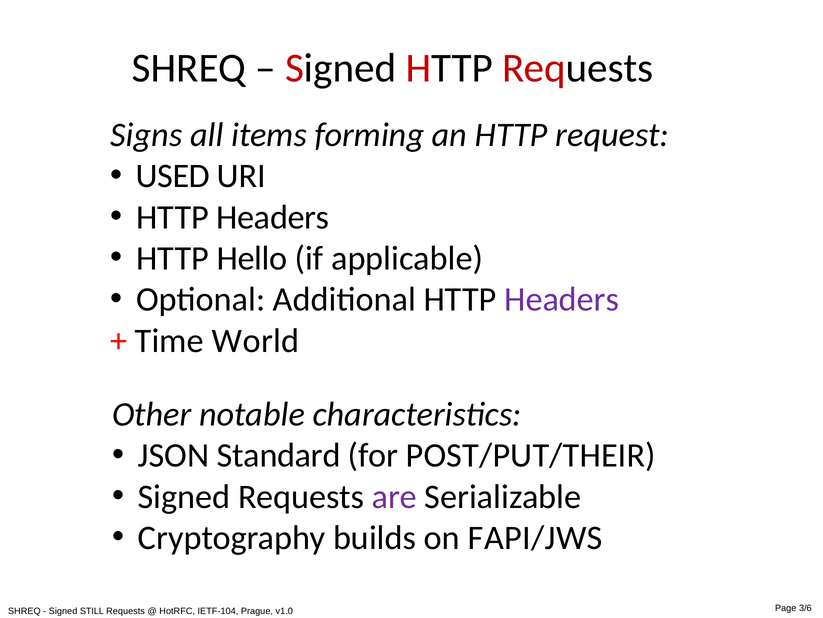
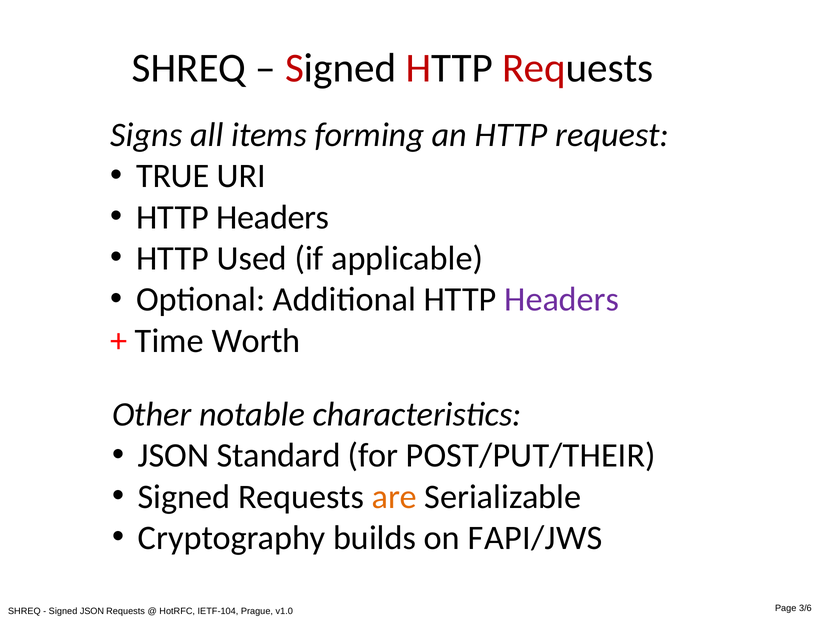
USED: USED -> TRUE (173, 176)
Hello: Hello -> Used (252, 258)
World: World -> Worth (256, 340)
are colour: purple -> orange (394, 496)
Signed STILL: STILL -> JSON (92, 610)
